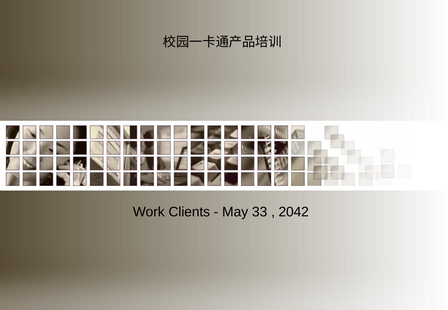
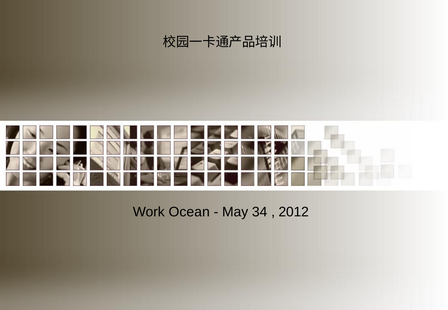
Clients: Clients -> Ocean (189, 212)
33: 33 -> 34 (260, 212)
2042: 2042 -> 2012 (294, 212)
